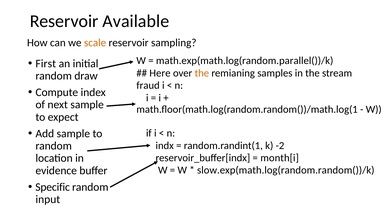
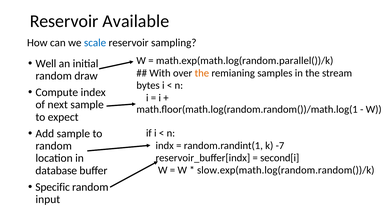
scale colour: orange -> blue (95, 43)
First: First -> Well (46, 63)
Here: Here -> With (160, 73)
fraud: fraud -> bytes (148, 85)
-2: -2 -> -7 (280, 145)
month[i: month[i -> second[i (280, 157)
evidence: evidence -> database (56, 170)
